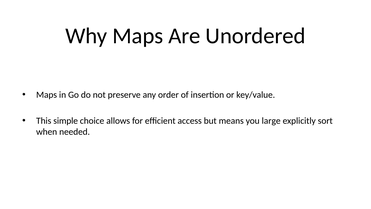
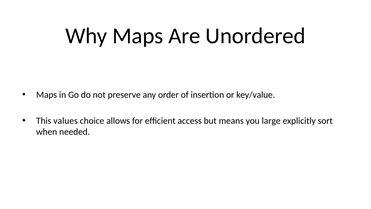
simple: simple -> values (66, 121)
